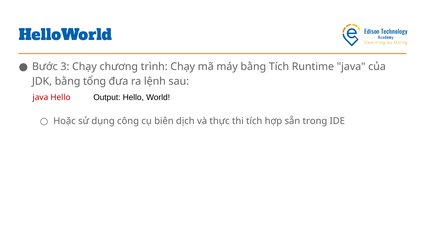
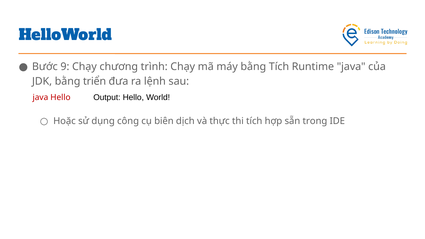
3: 3 -> 9 (65, 67)
tổng: tổng -> triển (95, 81)
